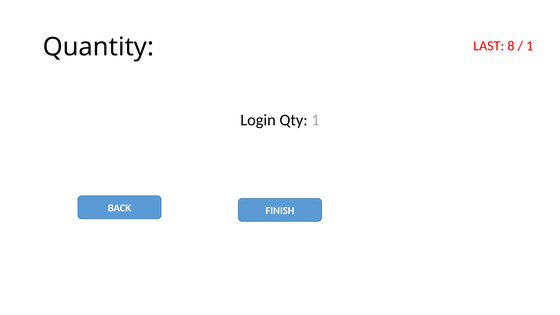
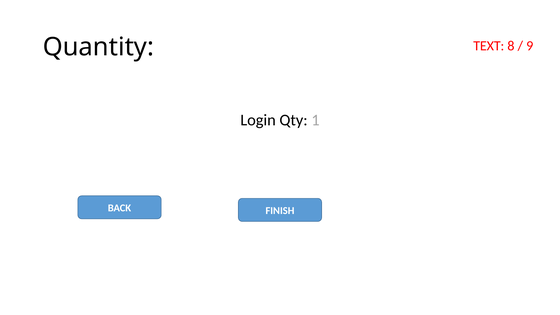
LAST: LAST -> TEXT (489, 46)
1: 1 -> 9 (530, 46)
